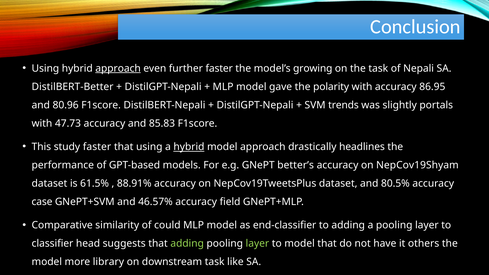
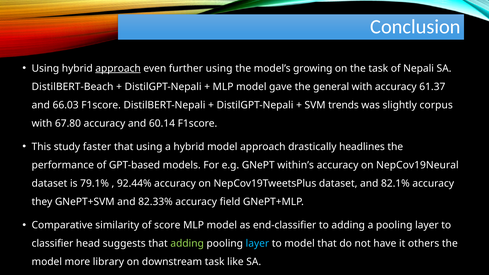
further faster: faster -> using (219, 68)
DistilBERT-Better: DistilBERT-Better -> DistilBERT-Beach (73, 87)
polarity: polarity -> general (331, 87)
86.95: 86.95 -> 61.37 (432, 87)
80.96: 80.96 -> 66.03 (66, 105)
portals: portals -> corpus (436, 105)
47.73: 47.73 -> 67.80 (68, 123)
85.83: 85.83 -> 60.14 (162, 123)
hybrid underline: present -> none (189, 147)
better’s: better’s -> within’s (296, 165)
NepCov19Shyam: NepCov19Shyam -> NepCov19Neural (417, 165)
61.5%: 61.5% -> 79.1% (95, 184)
88.91%: 88.91% -> 92.44% (134, 184)
80.5%: 80.5% -> 82.1% (395, 184)
case: case -> they (42, 202)
46.57%: 46.57% -> 82.33% (155, 202)
could: could -> score (167, 225)
layer colour: light green -> light blue (257, 244)
